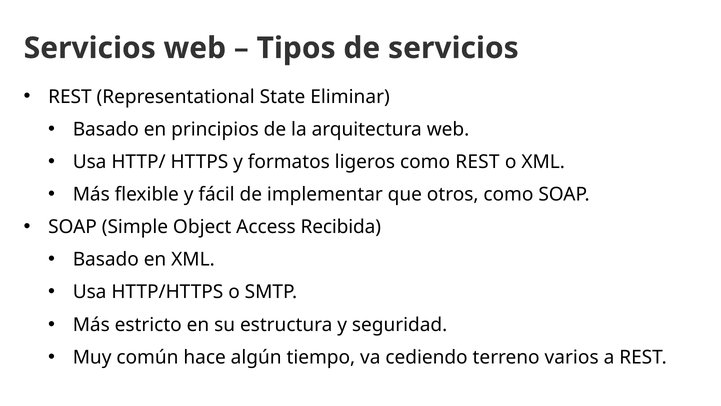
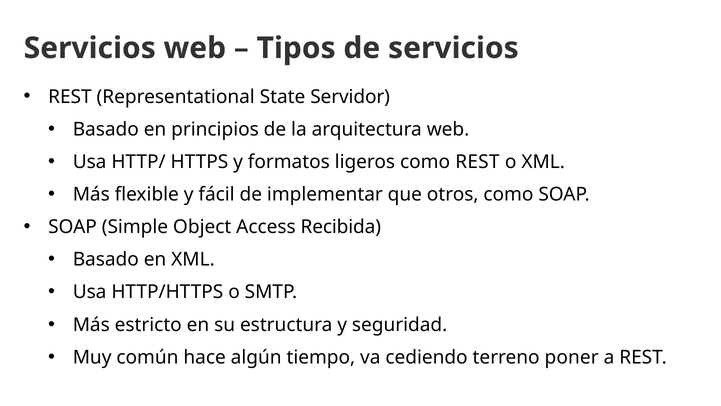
Eliminar: Eliminar -> Servidor (350, 97)
varios: varios -> poner (572, 357)
